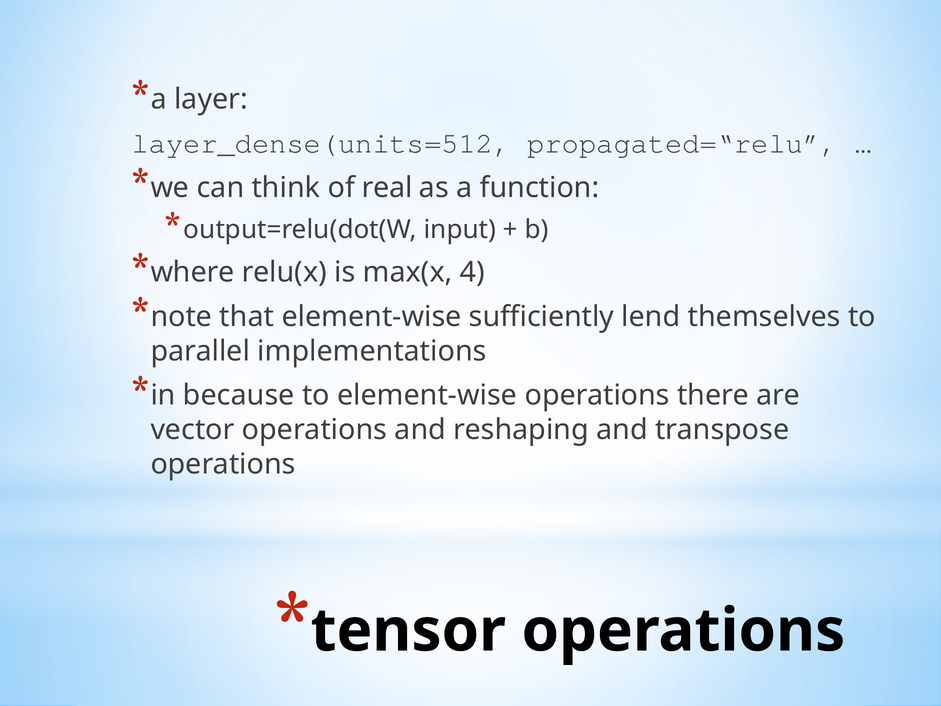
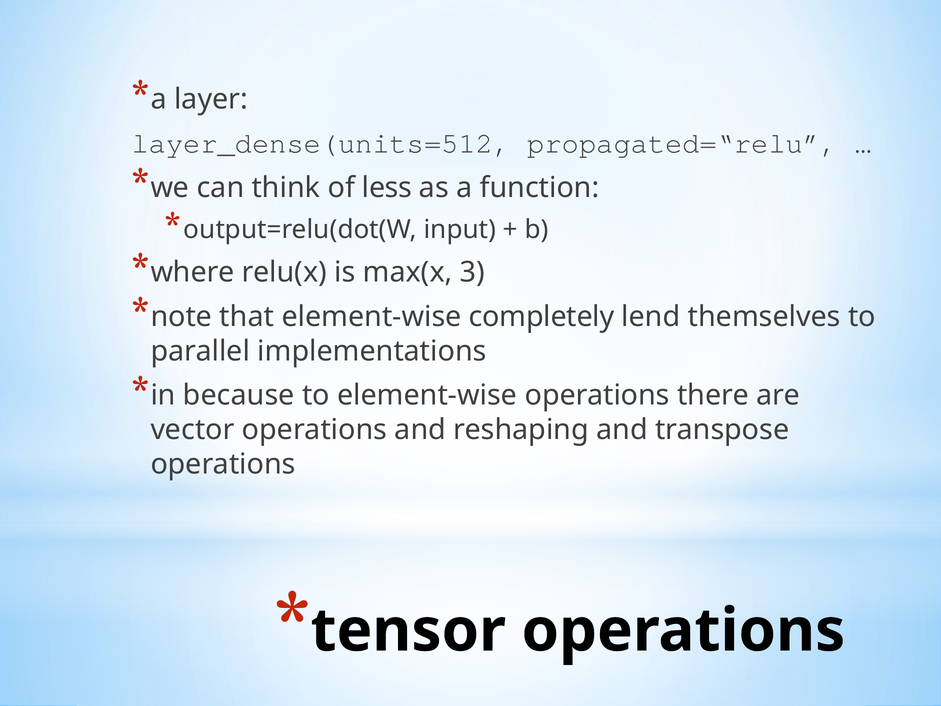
real: real -> less (387, 188)
4: 4 -> 3 (472, 272)
sufficiently: sufficiently -> completely (542, 316)
